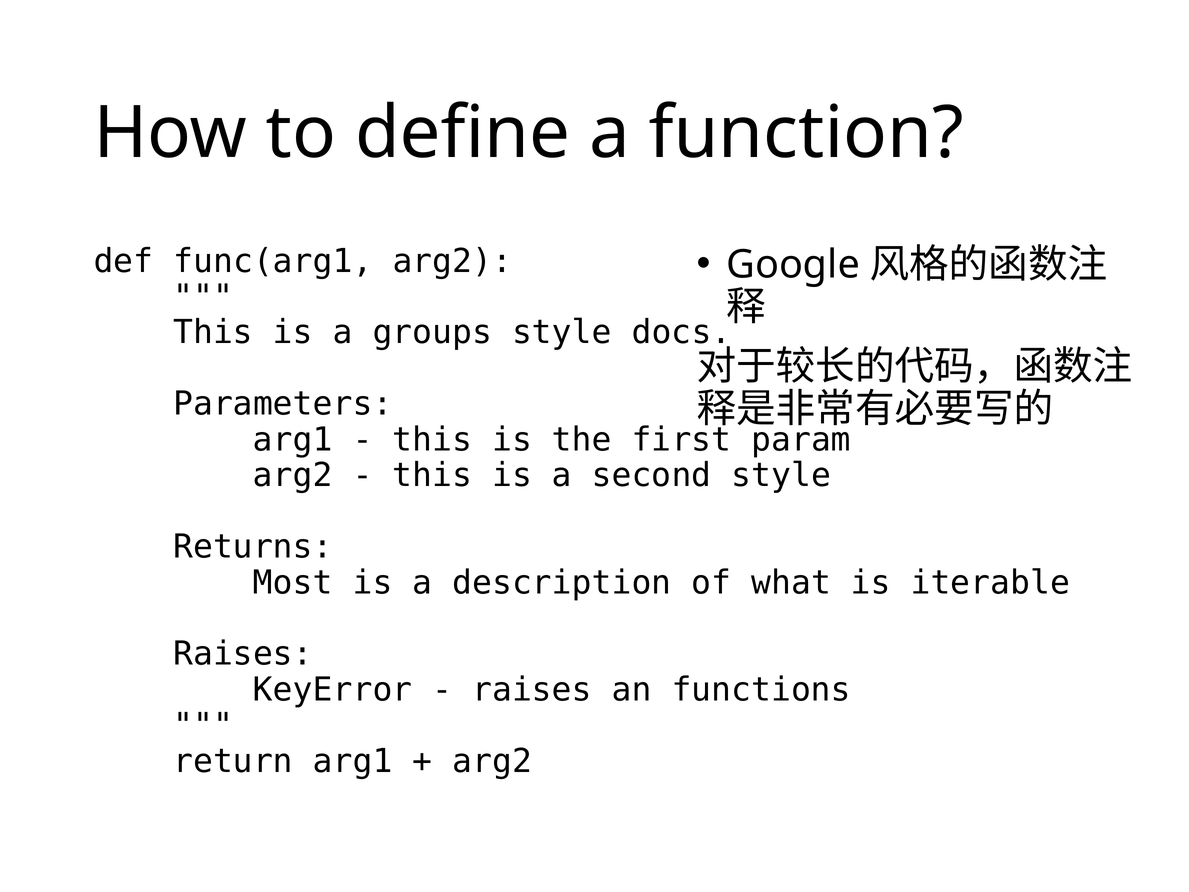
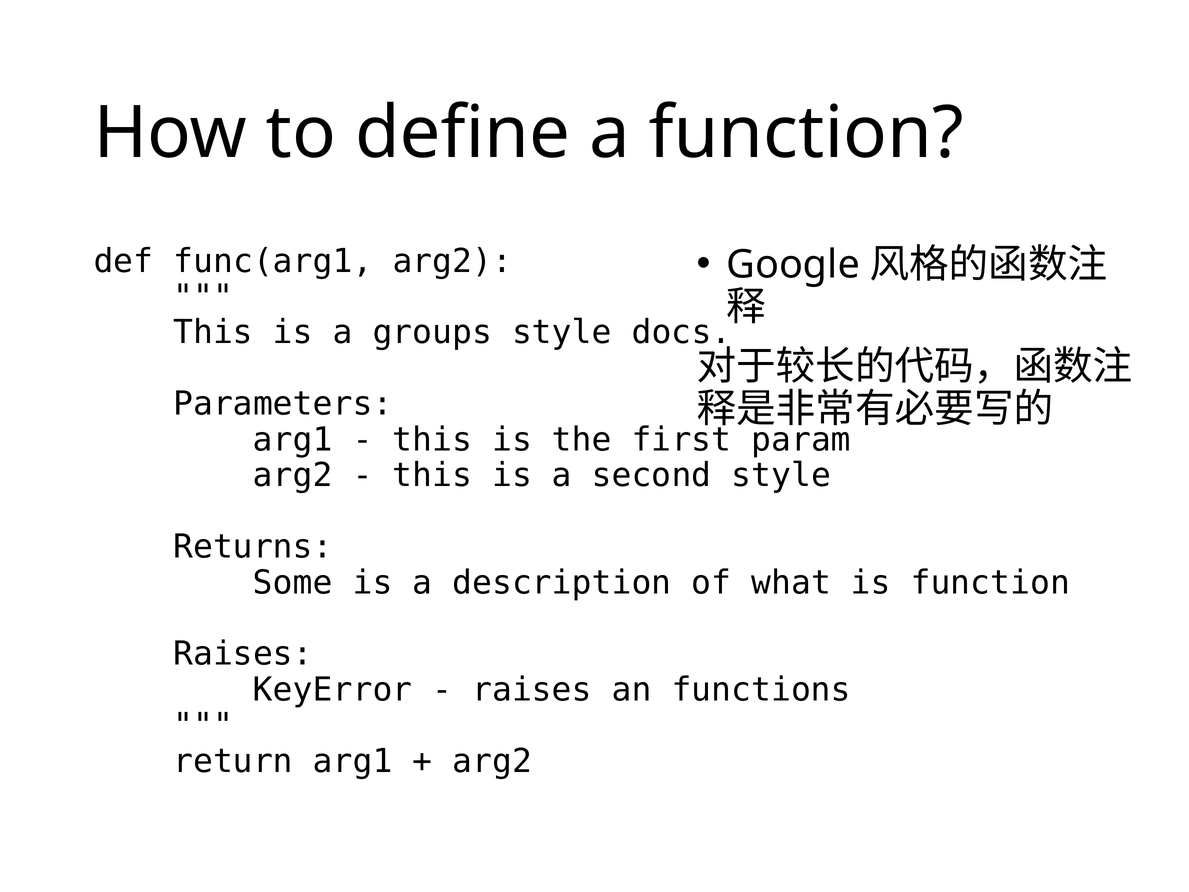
Most: Most -> Some (293, 582)
is iterable: iterable -> function (990, 582)
